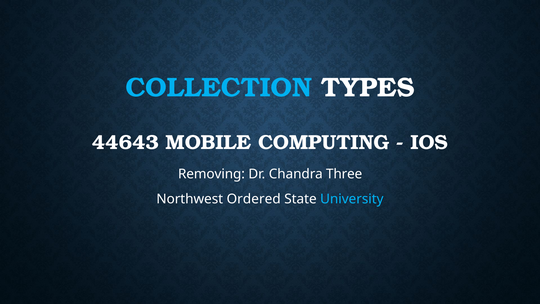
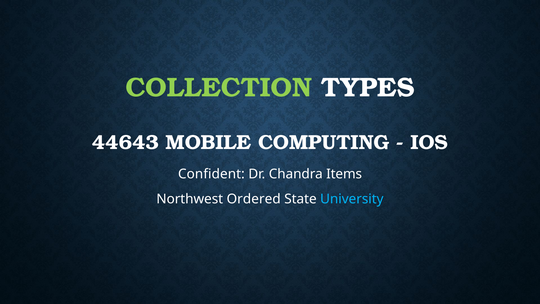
COLLECTION colour: light blue -> light green (219, 88)
Removing: Removing -> Confident (211, 174)
Three: Three -> Items (344, 174)
